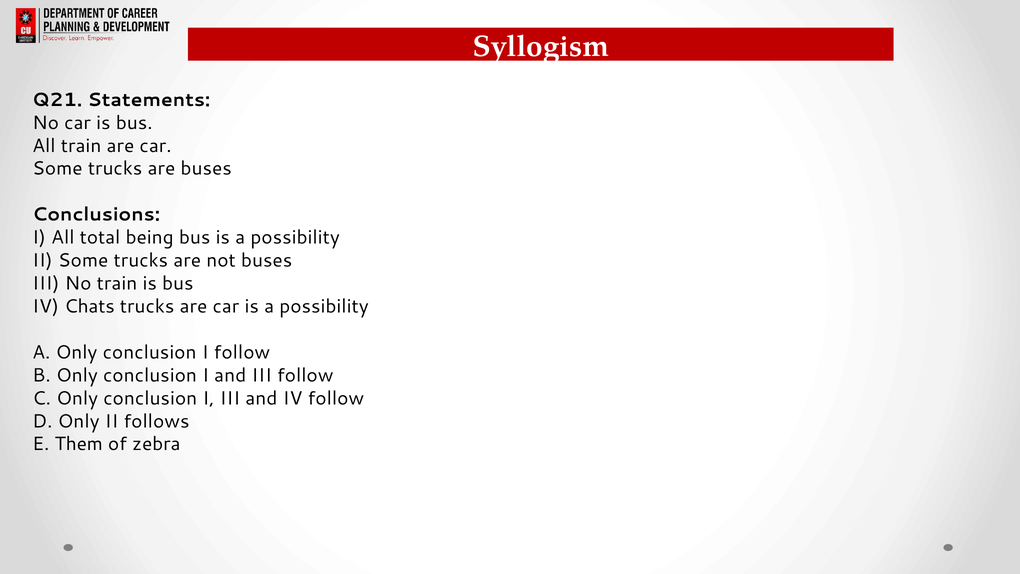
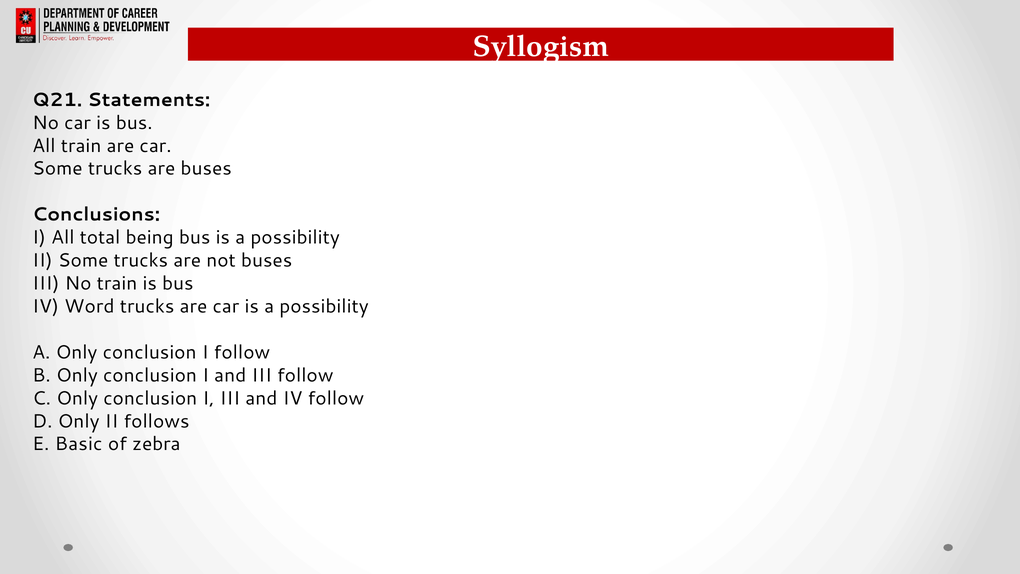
Chats: Chats -> Word (89, 306)
Them: Them -> Basic (79, 444)
